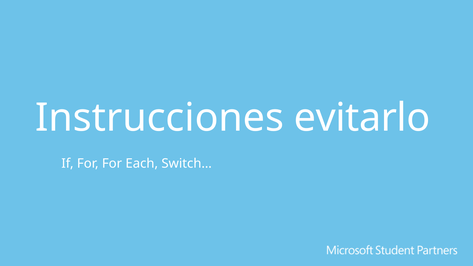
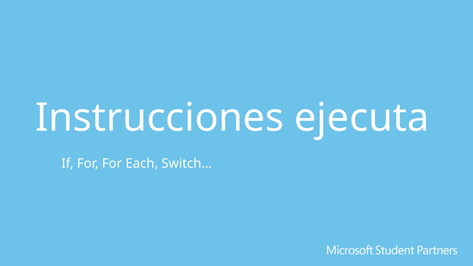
evitarlo: evitarlo -> ejecuta (362, 118)
